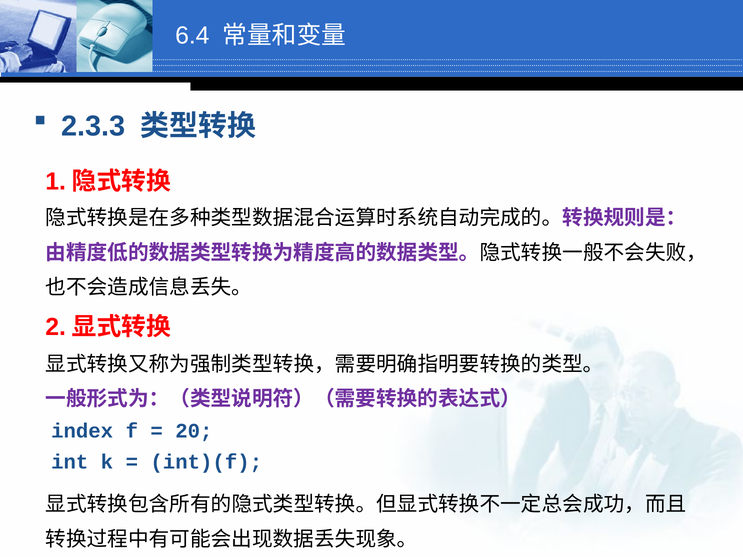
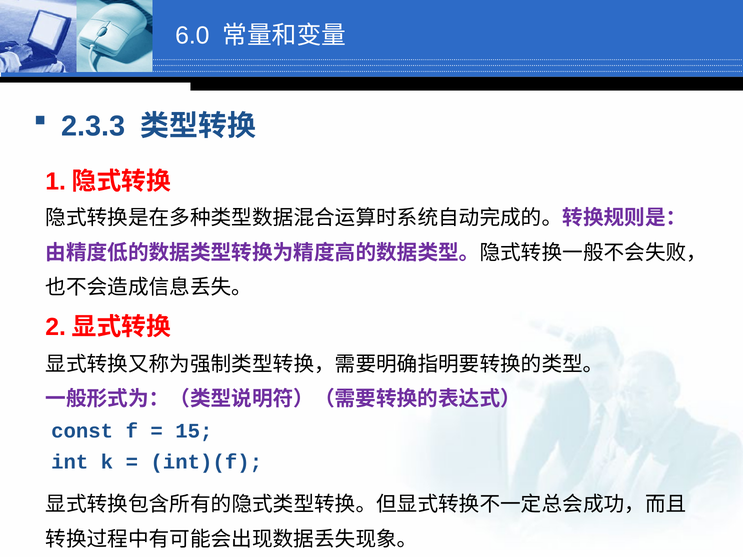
6.4: 6.4 -> 6.0 (192, 36)
index: index -> const (82, 431)
20: 20 -> 15 (194, 431)
